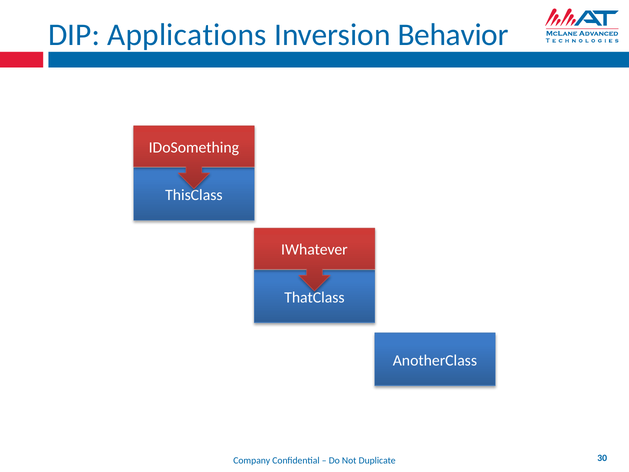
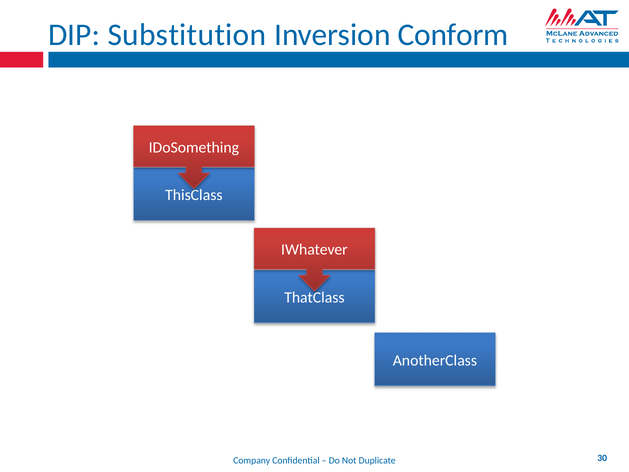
Applications: Applications -> Substitution (187, 35)
Behavior: Behavior -> Conform (453, 35)
